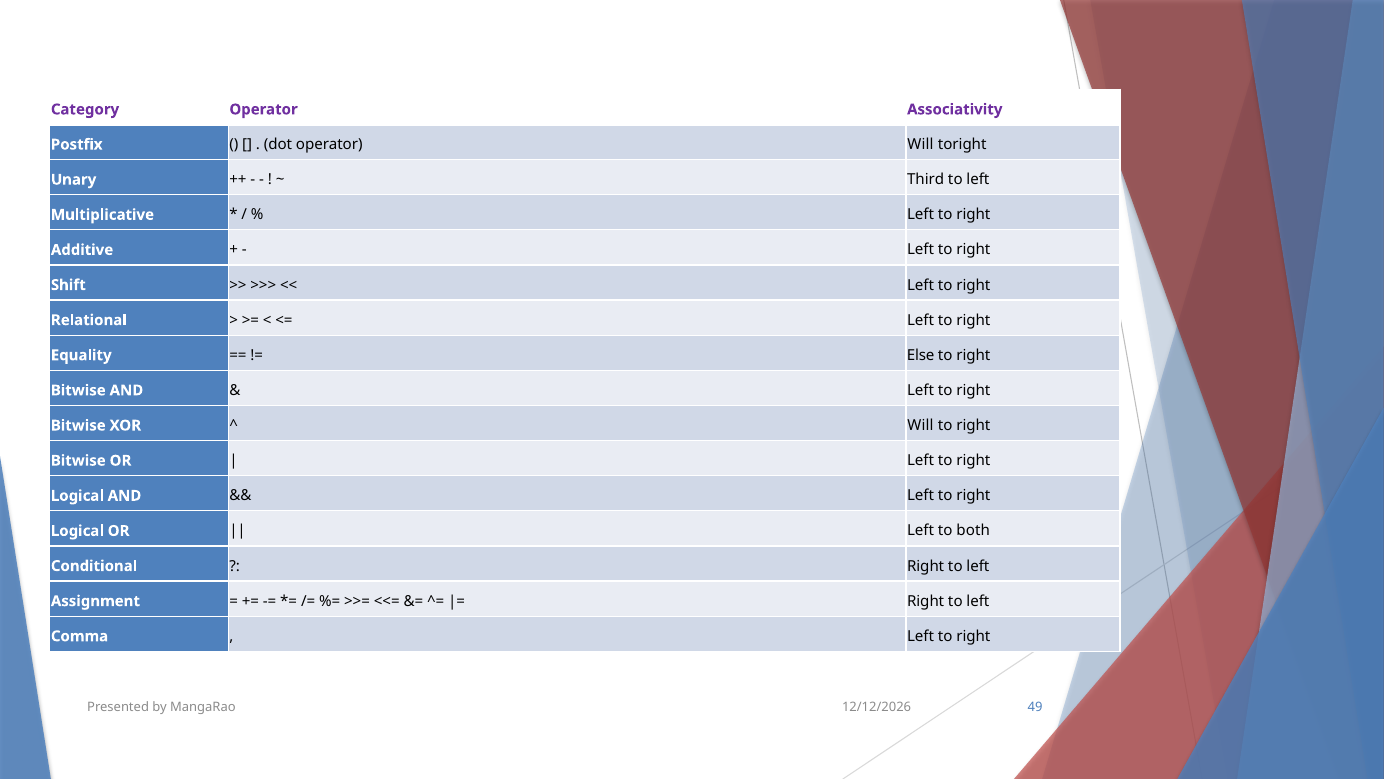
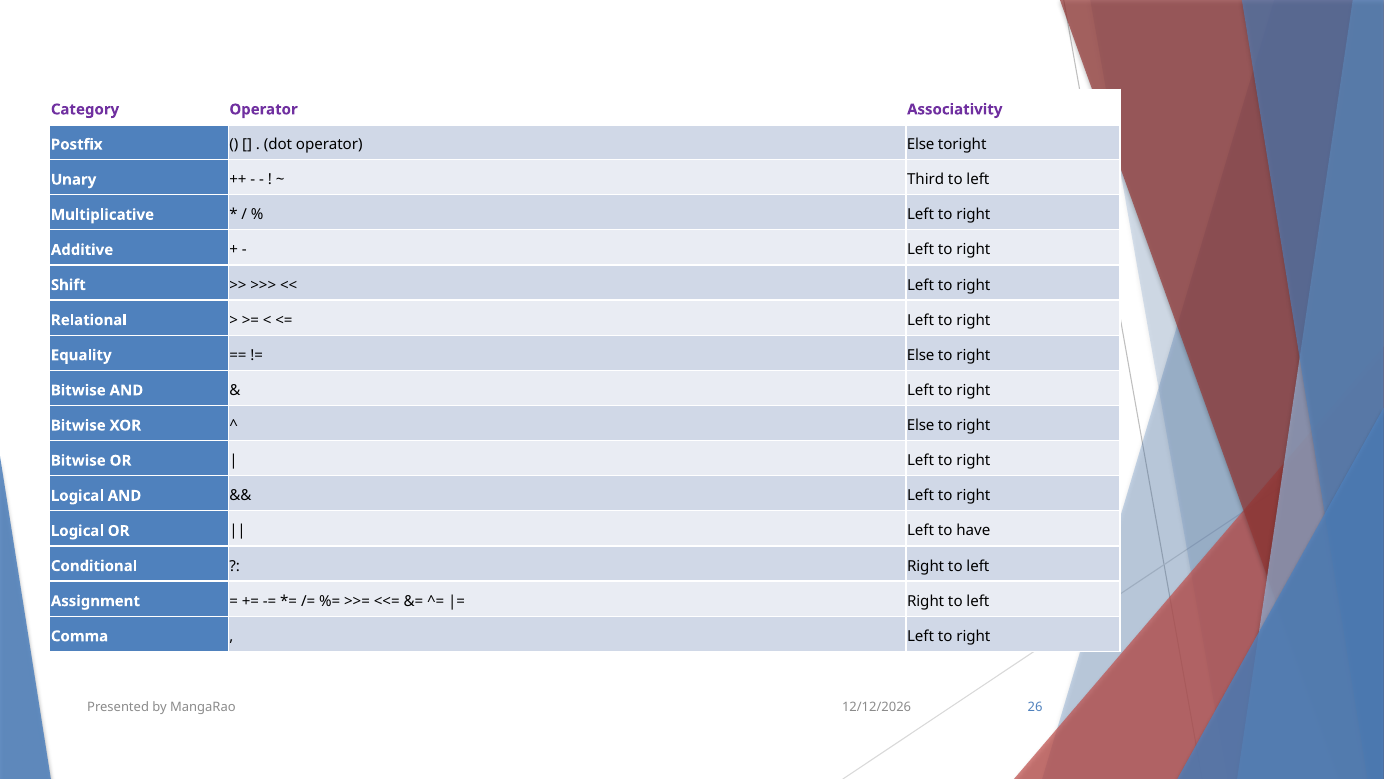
operator Will: Will -> Else (921, 144)
Will: Will -> Else (921, 425)
both: both -> have (973, 531)
49: 49 -> 26 (1035, 706)
